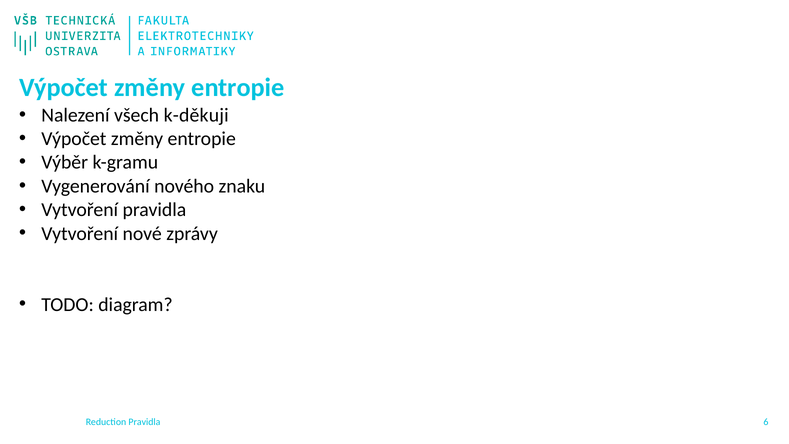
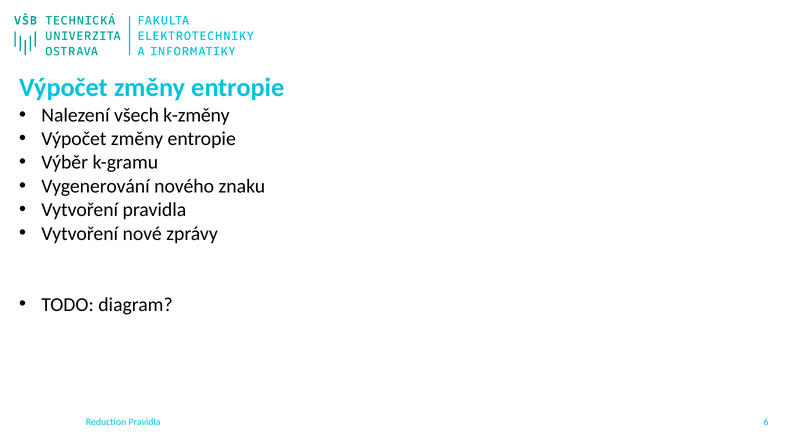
k-děkuji: k-děkuji -> k-změny (196, 115)
